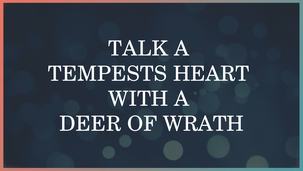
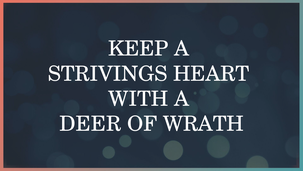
TALK: TALK -> KEEP (138, 49)
TEMPESTS: TEMPESTS -> STRIVINGS (108, 74)
